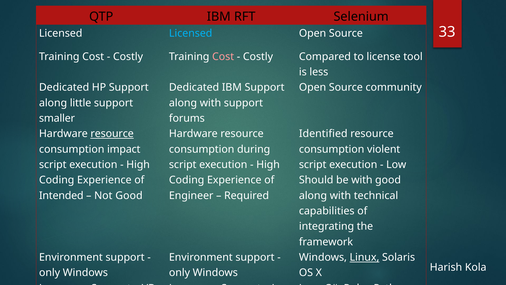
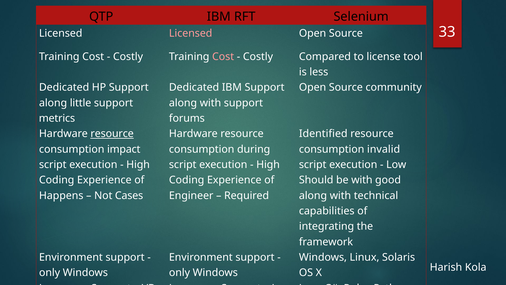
Licensed colour: light blue -> pink (191, 33)
smaller: smaller -> metrics (57, 118)
violent: violent -> invalid (384, 149)
Intended: Intended -> Happens (61, 195)
Not Good: Good -> Cases (129, 195)
Linux underline: present -> none (364, 257)
